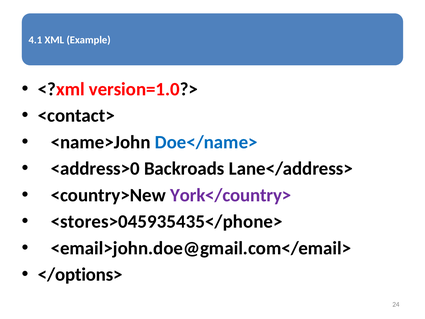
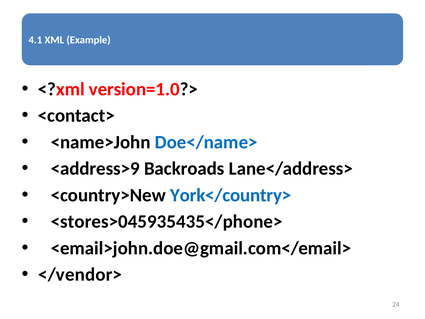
<address>0: <address>0 -> <address>9 (95, 169)
York</country> colour: purple -> blue (231, 195)
</options>: </options> -> </vendor> (80, 274)
